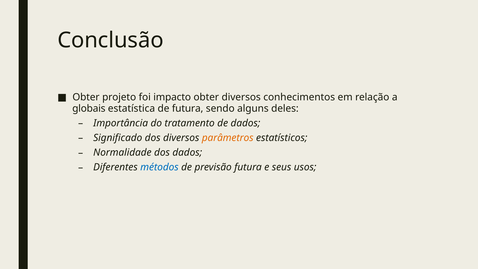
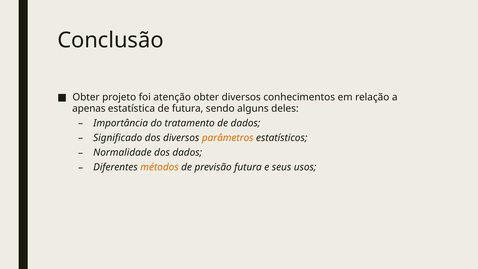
impacto: impacto -> atenção (172, 97)
globais: globais -> apenas (89, 108)
métodos colour: blue -> orange (159, 167)
